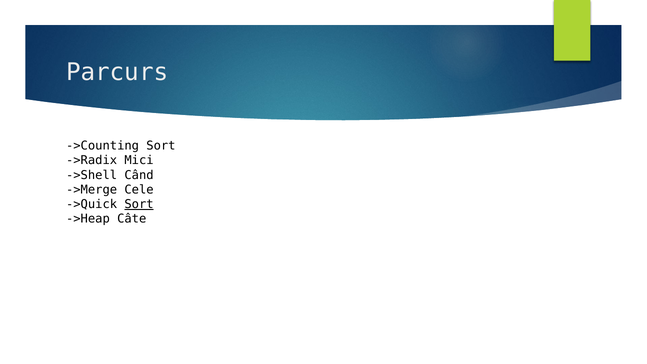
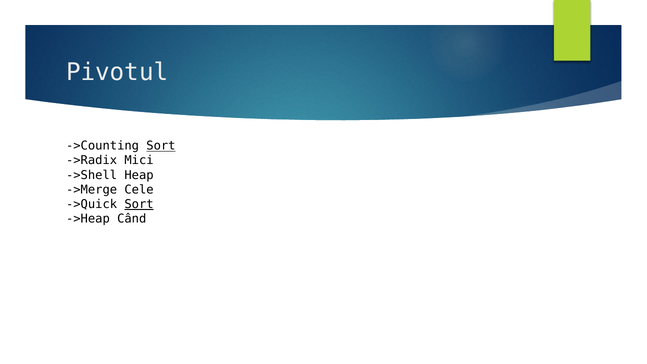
Parcurs: Parcurs -> Pivotul (117, 72)
Sort underline: none -> present (161, 146)
Când: Când -> Heap (139, 175)
Câte: Câte -> Când (132, 219)
